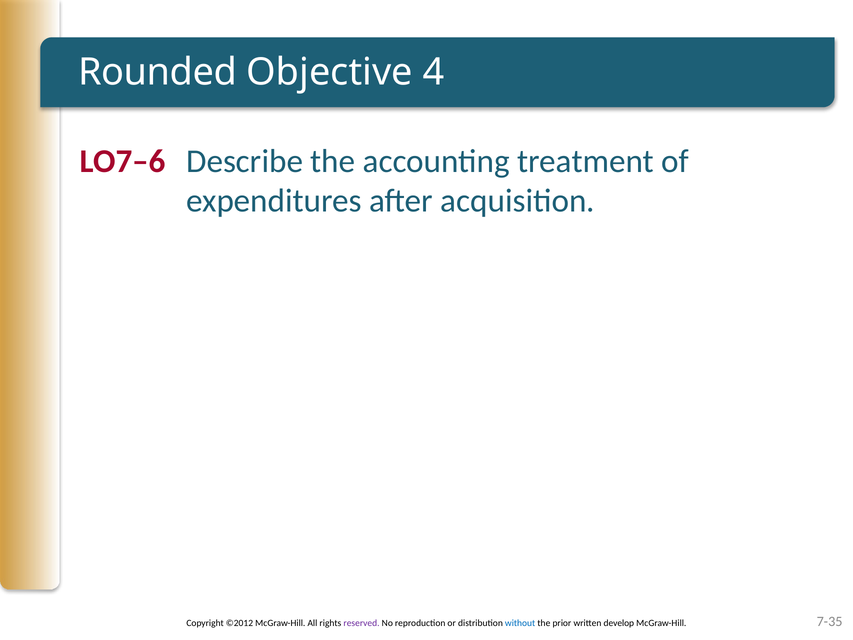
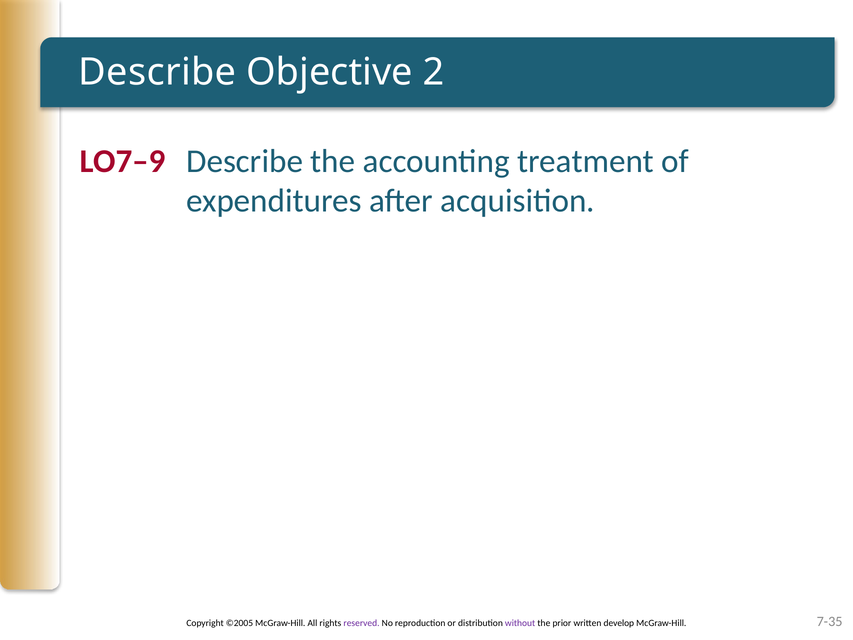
Rounded: Rounded -> Describe (157, 72)
4: 4 -> 2 (433, 72)
LO7–6: LO7–6 -> LO7–9 (123, 161)
©2012: ©2012 -> ©2005 (239, 623)
without colour: blue -> purple (520, 623)
